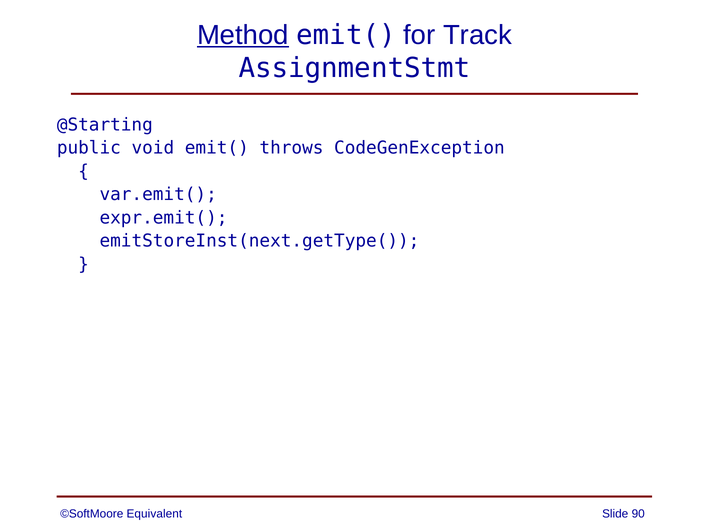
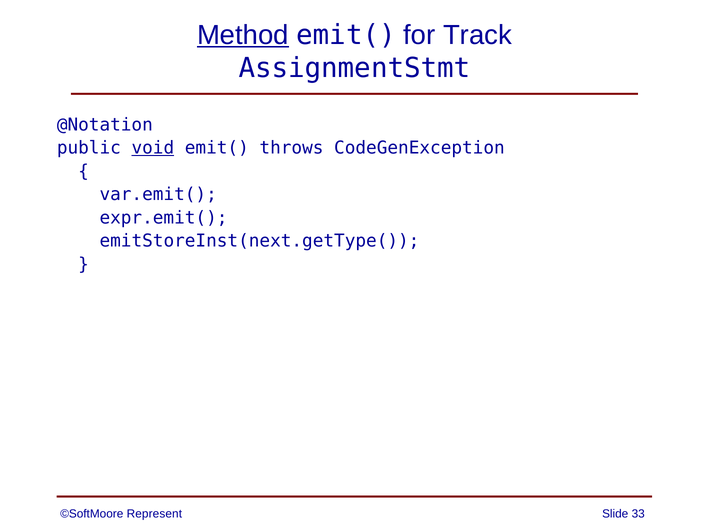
@Starting: @Starting -> @Notation (105, 125)
void underline: none -> present (153, 148)
Equivalent: Equivalent -> Represent (154, 514)
90: 90 -> 33 (638, 514)
